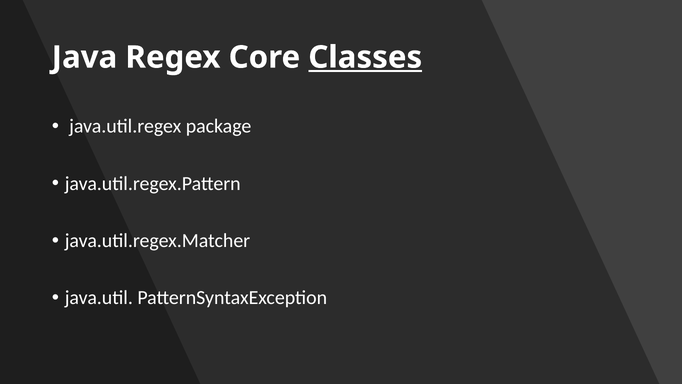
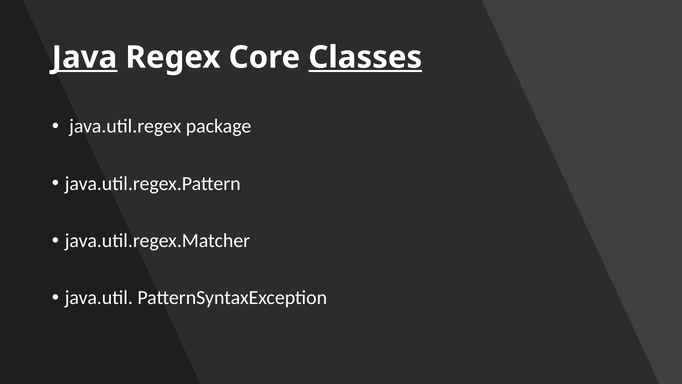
Java underline: none -> present (85, 57)
